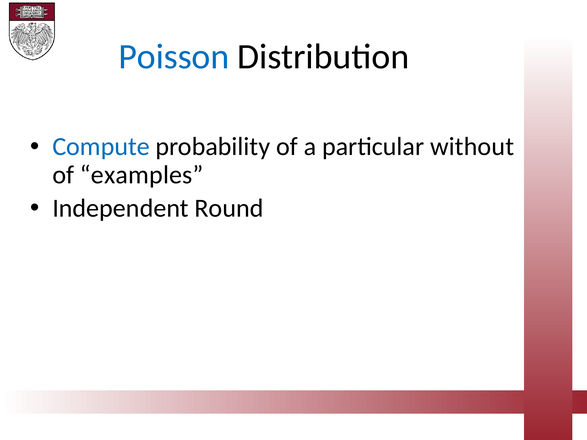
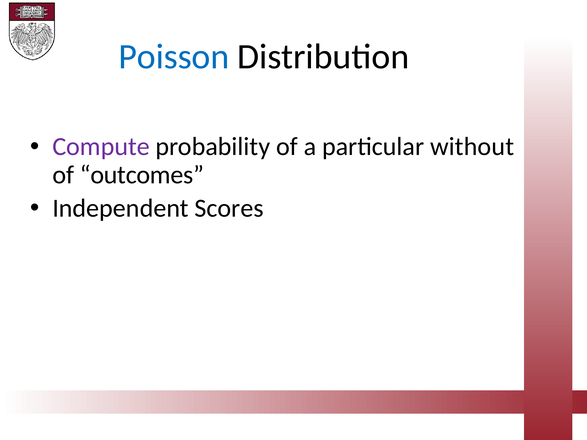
Compute colour: blue -> purple (101, 147)
examples: examples -> outcomes (142, 175)
Round: Round -> Scores (229, 208)
